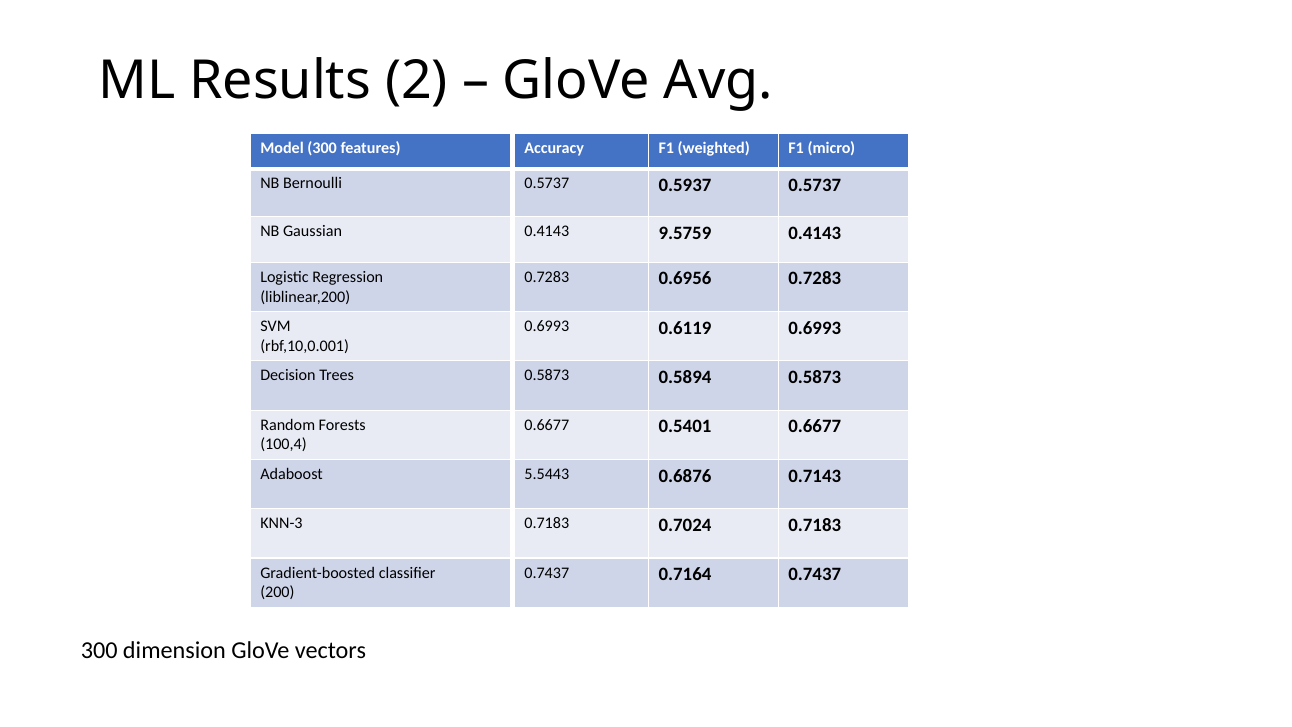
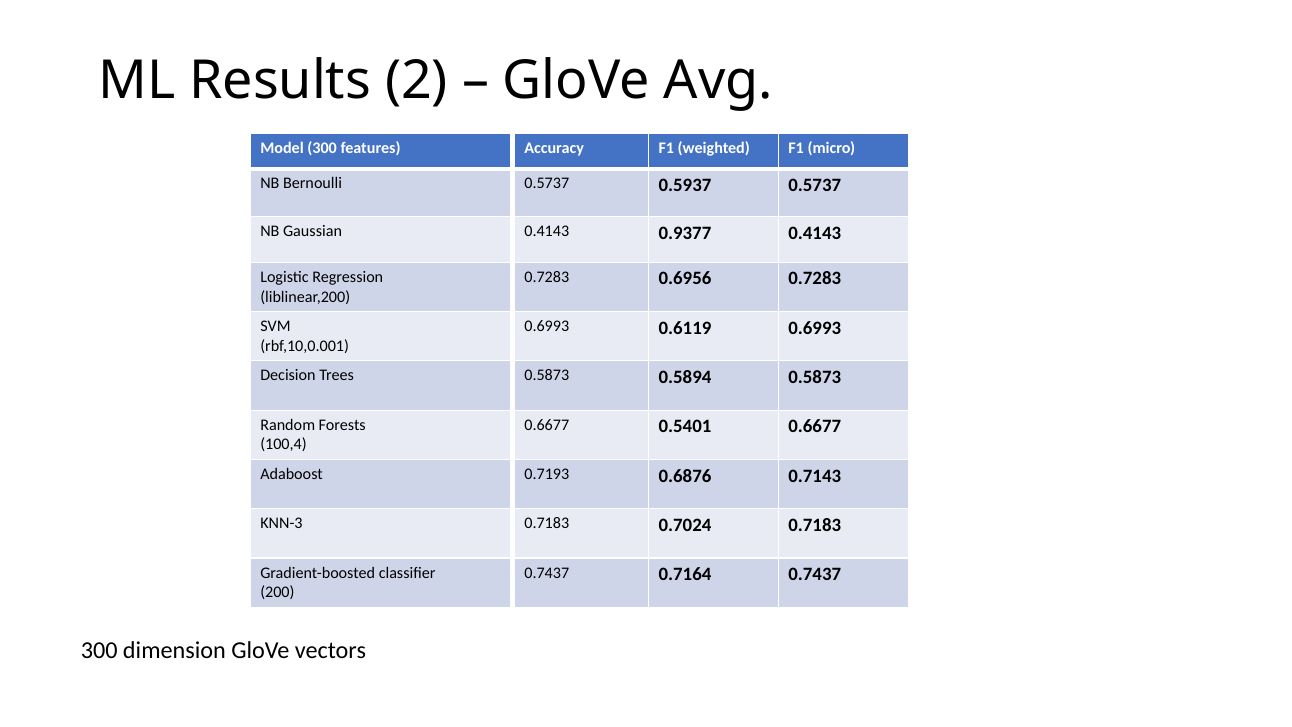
9.5759: 9.5759 -> 0.9377 (685, 233)
5.5443: 5.5443 -> 0.7193 (547, 474)
